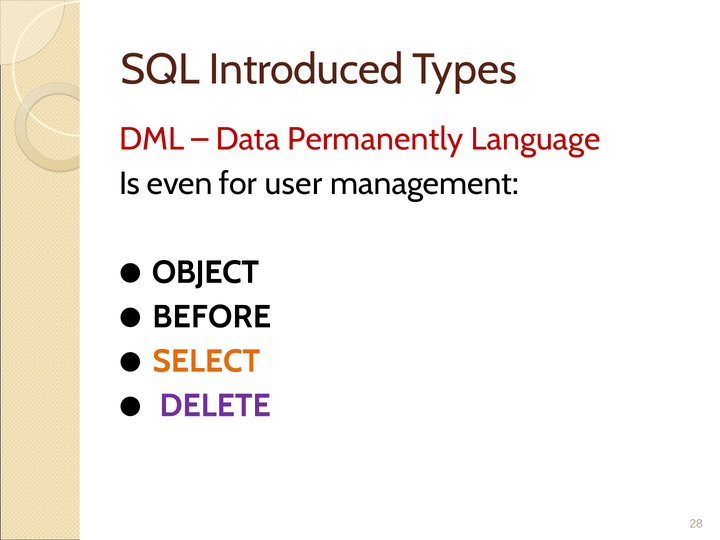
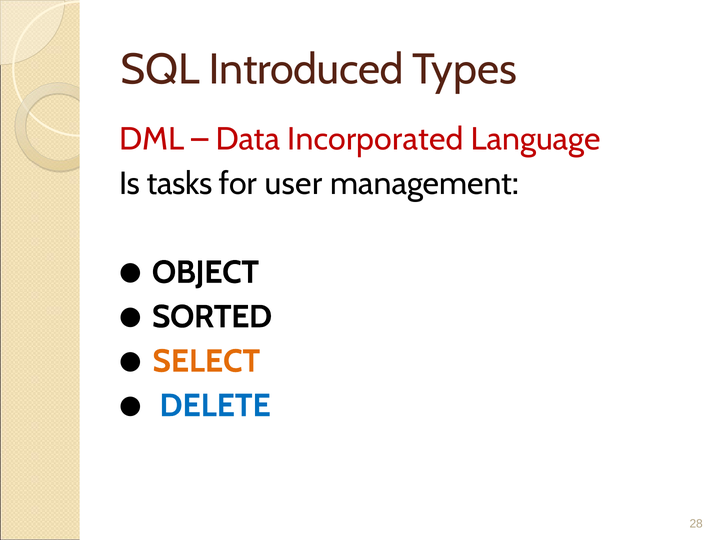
Permanently: Permanently -> Incorporated (375, 139)
even: even -> tasks (180, 183)
BEFORE: BEFORE -> SORTED (212, 317)
DELETE colour: purple -> blue (215, 406)
